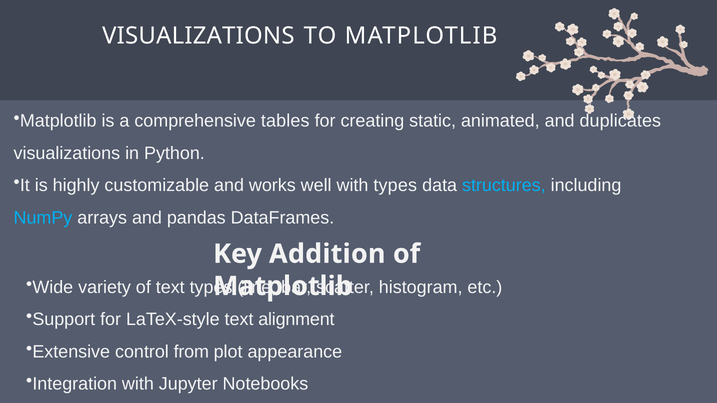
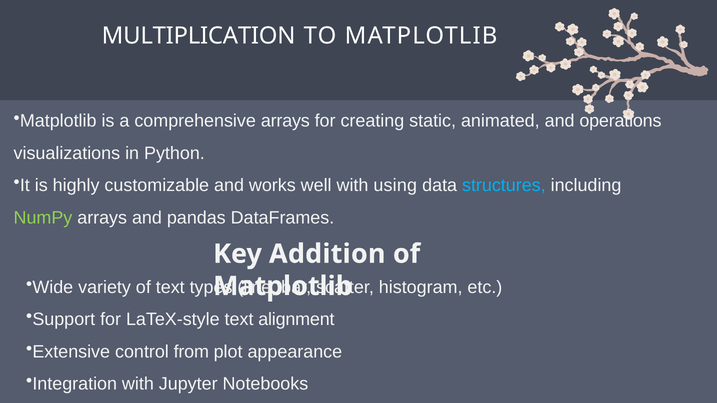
VISUALIZATIONS: VISUALIZATIONS -> MULTIPLICATION (199, 36)
comprehensive tables: tables -> arrays (285, 121)
duplicates: duplicates -> operations (620, 121)
with types: types -> using (395, 186)
NumPy colour: light blue -> light green (43, 218)
